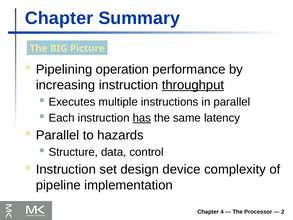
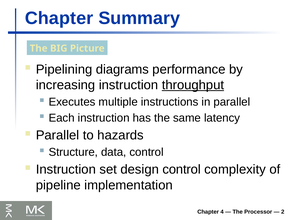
operation: operation -> diagrams (122, 69)
has underline: present -> none (142, 118)
design device: device -> control (182, 169)
